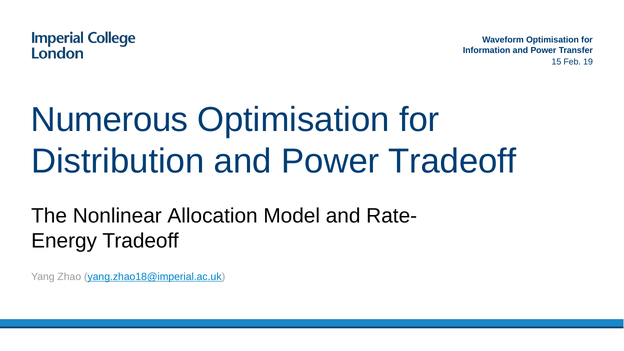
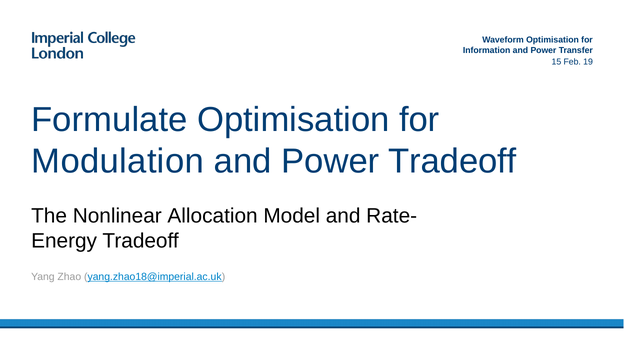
Numerous: Numerous -> Formulate (109, 120)
Distribution: Distribution -> Modulation (118, 161)
